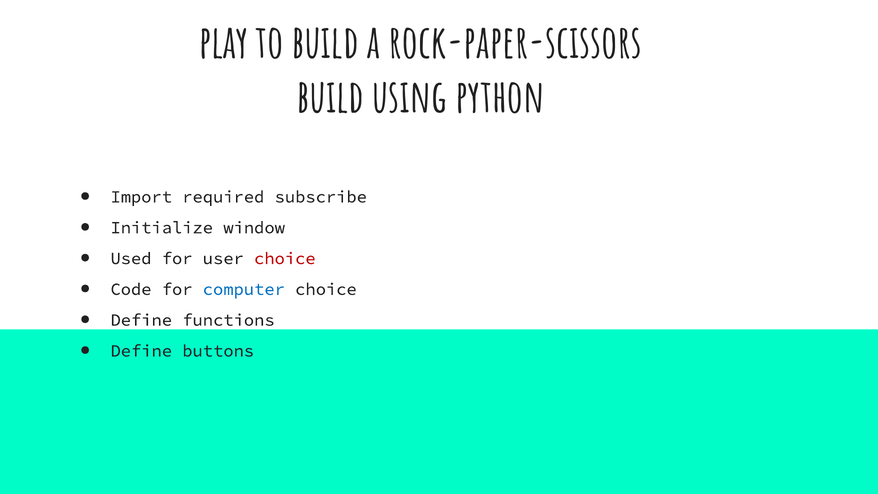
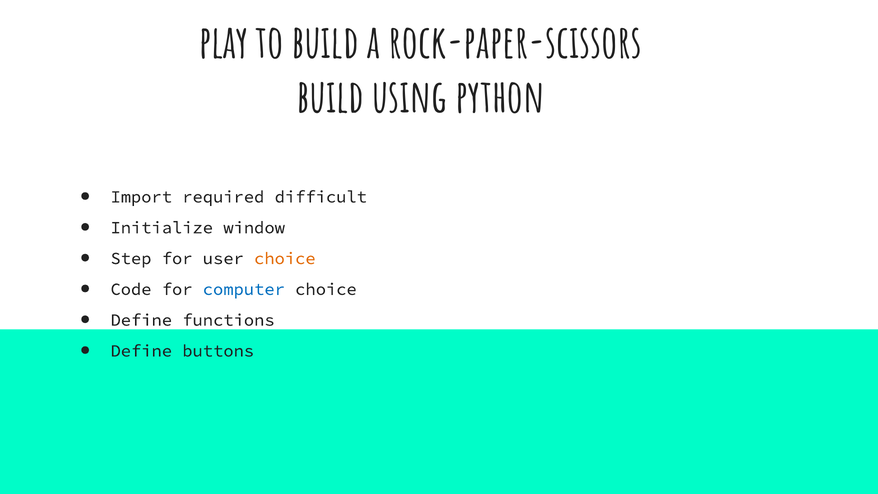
subscribe: subscribe -> difficult (321, 197)
Used: Used -> Step (131, 258)
choice colour: red -> orange (285, 258)
